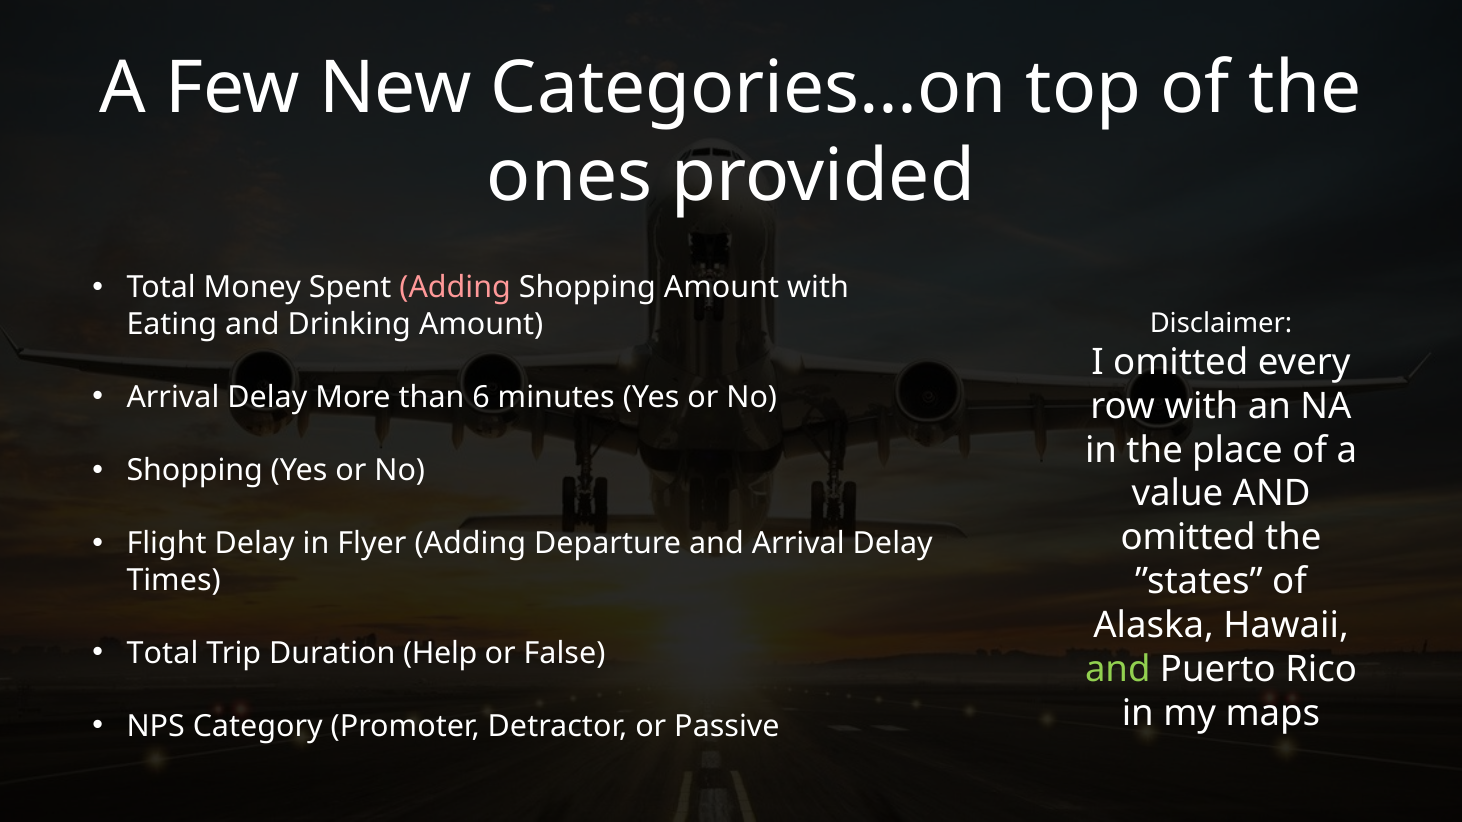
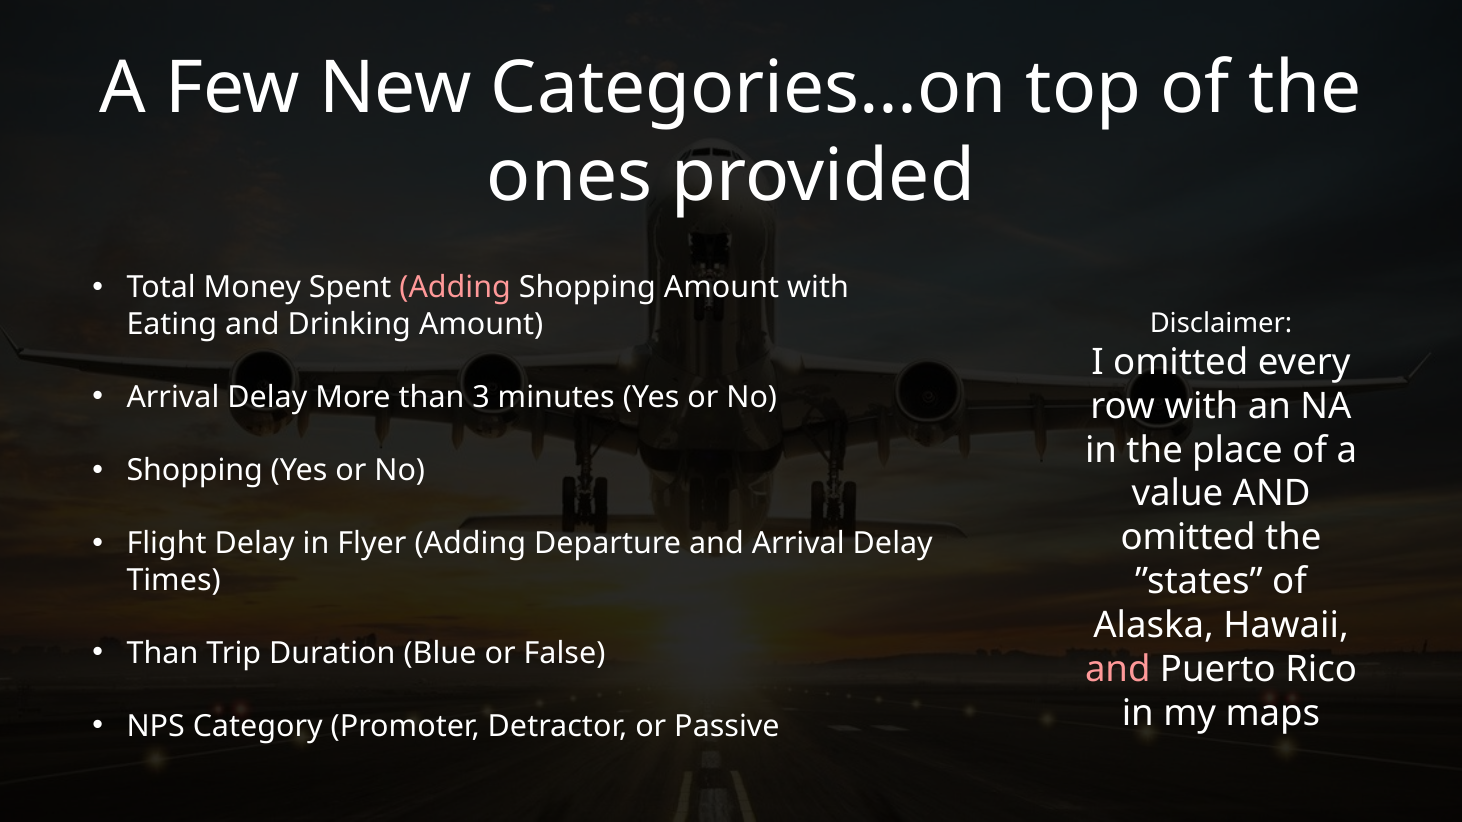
6: 6 -> 3 (481, 398)
Total: Total -> Than (162, 654)
Help: Help -> Blue (440, 654)
and colour: light green -> pink (1118, 670)
